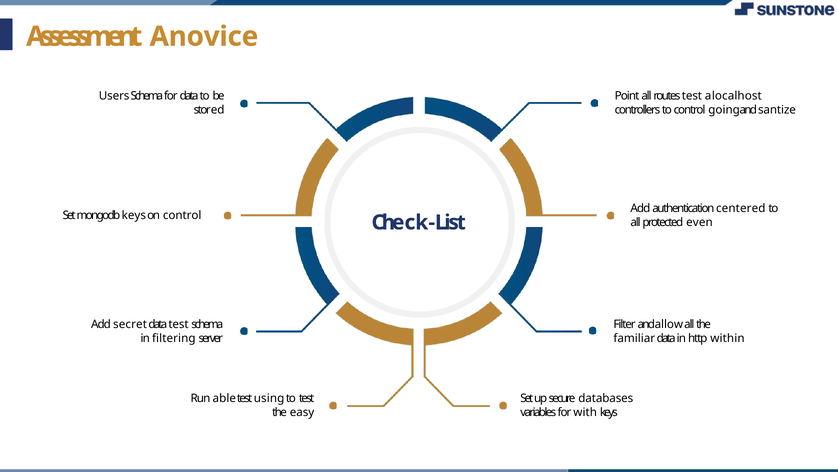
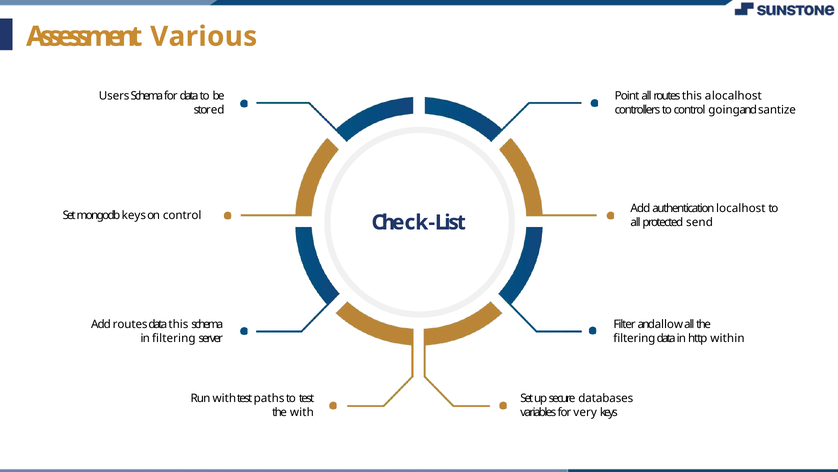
Anovice: Anovice -> Various (204, 36)
routes test: test -> this (692, 96)
authentication centered: centered -> localhost (741, 208)
even: even -> send (699, 222)
Add secret: secret -> routes (130, 324)
data test: test -> this (178, 324)
familiar: familiar -> filtering (634, 338)
Run able: able -> with (224, 398)
using: using -> paths (269, 398)
the easy: easy -> with (302, 412)
with: with -> very (585, 412)
